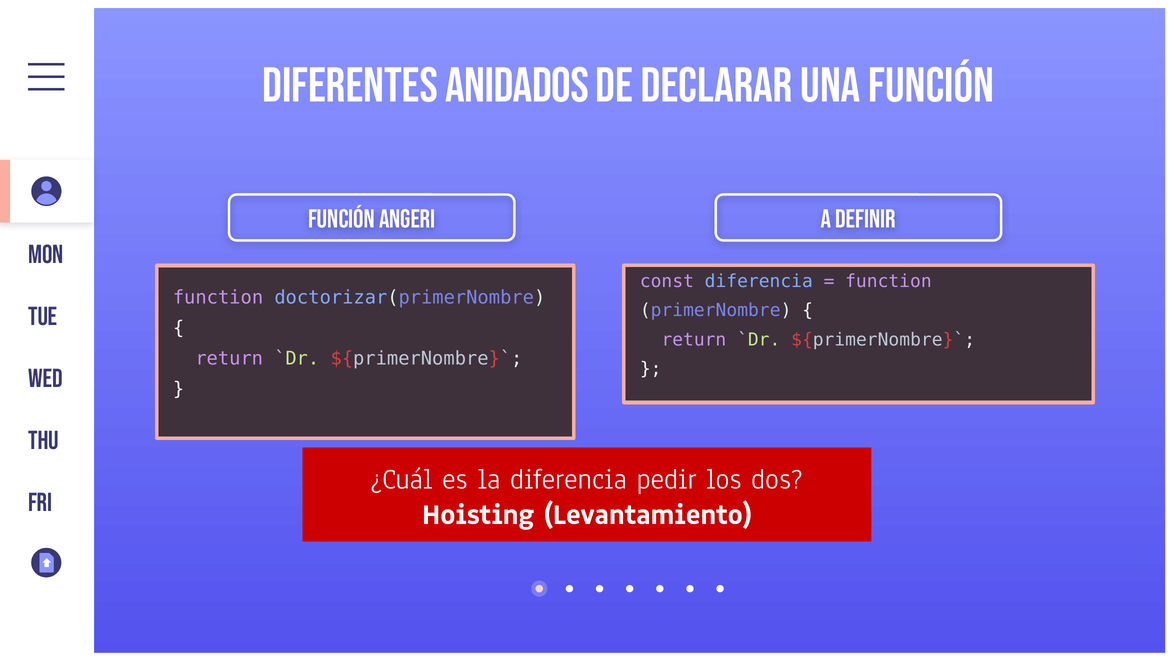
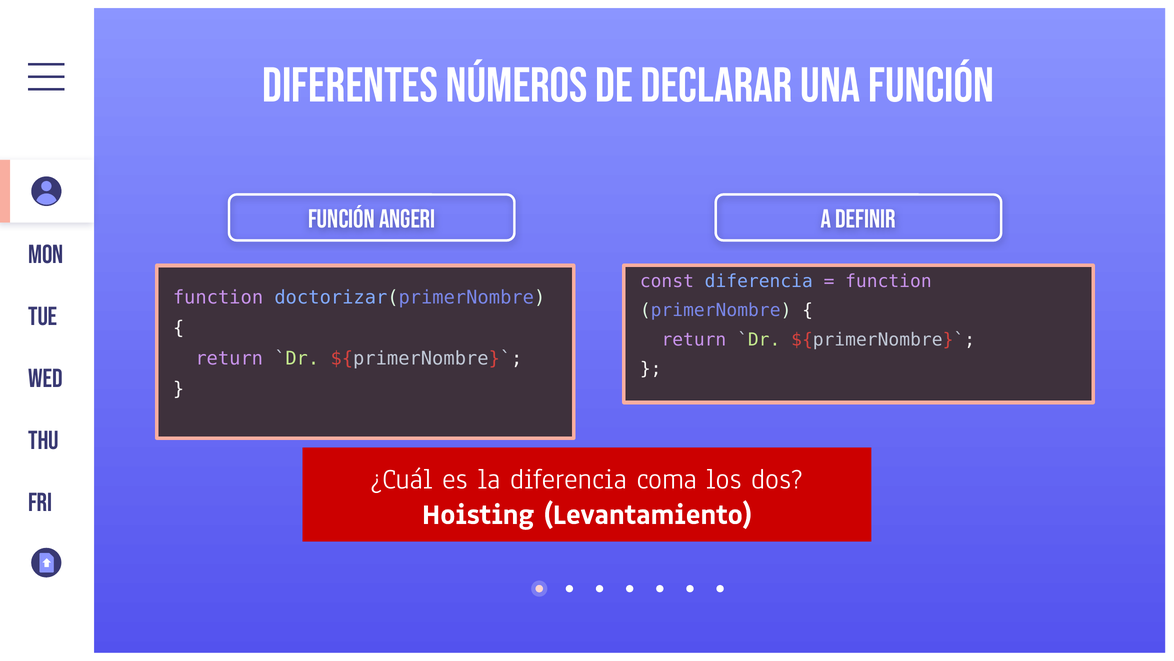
anidados: anidados -> números (517, 86)
pedir: pedir -> coma (667, 479)
